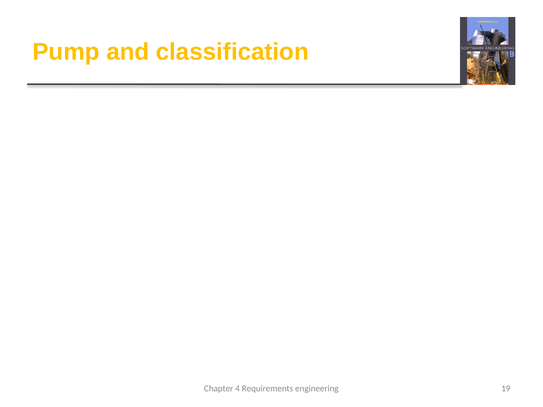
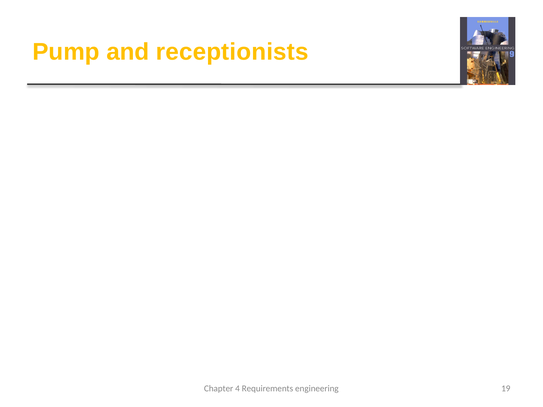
classification: classification -> receptionists (232, 52)
